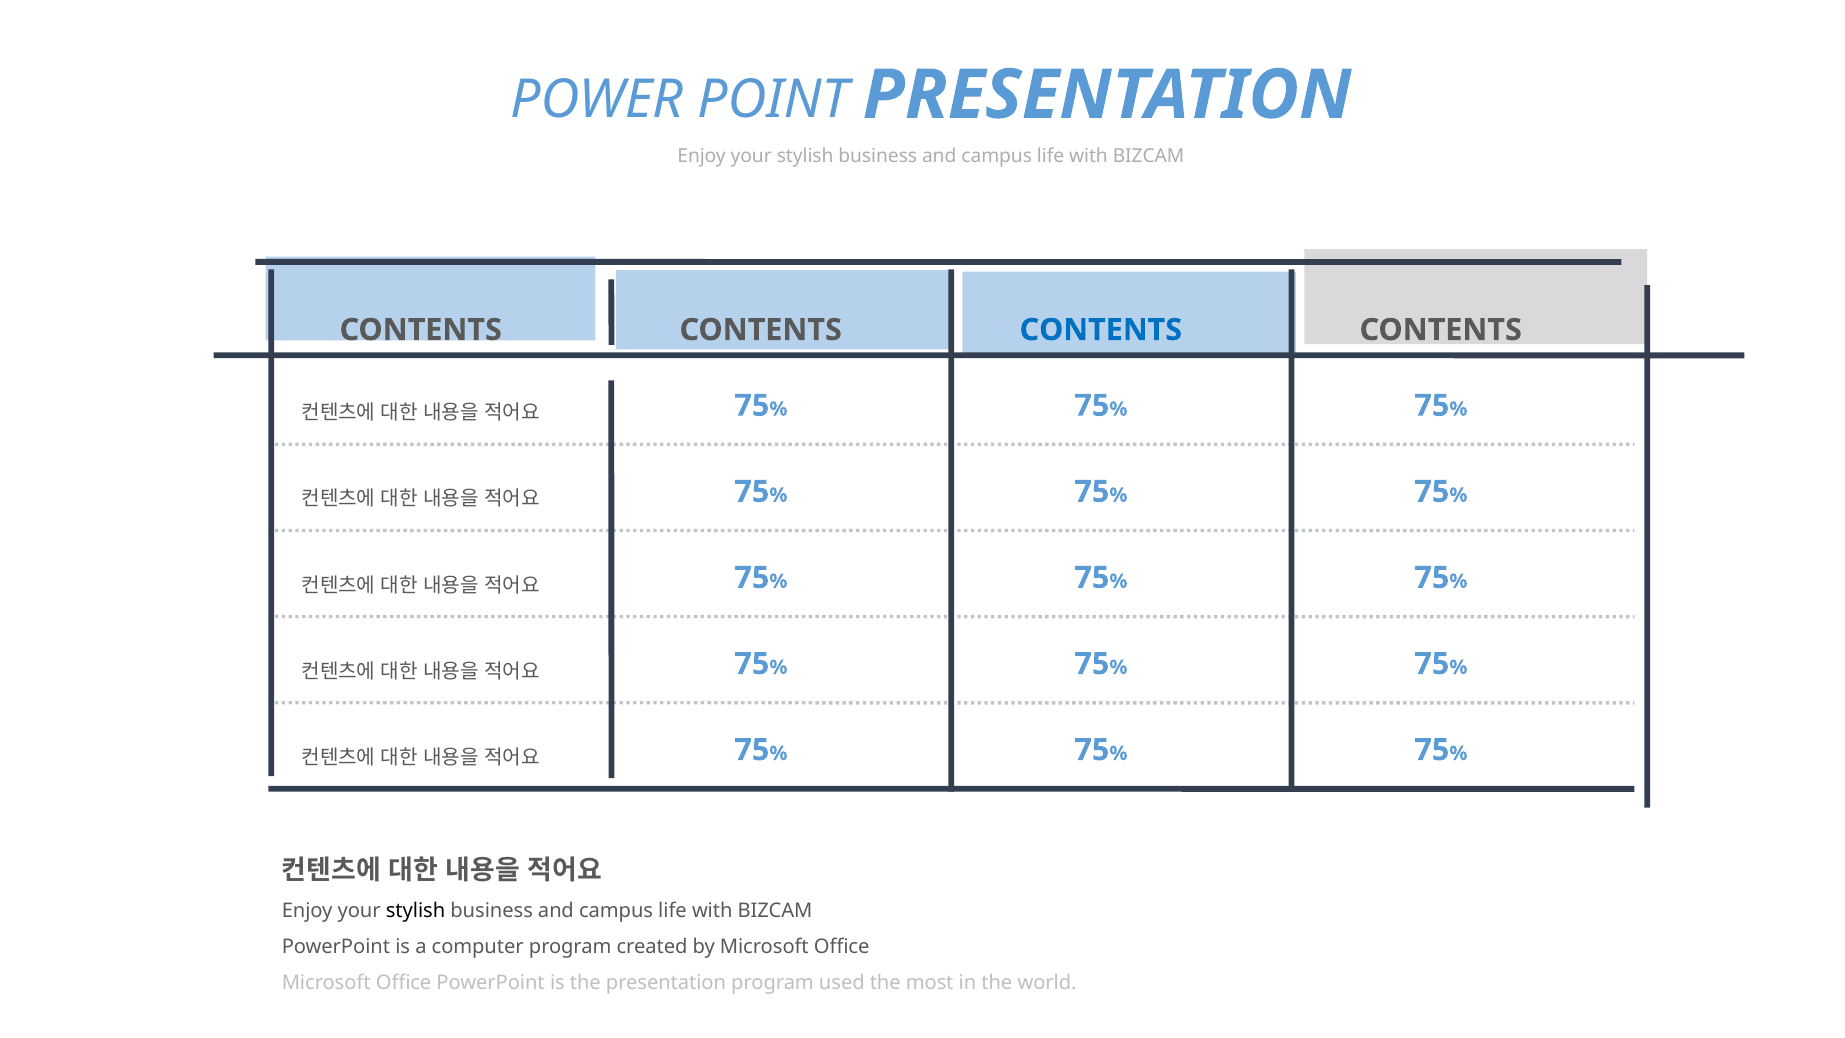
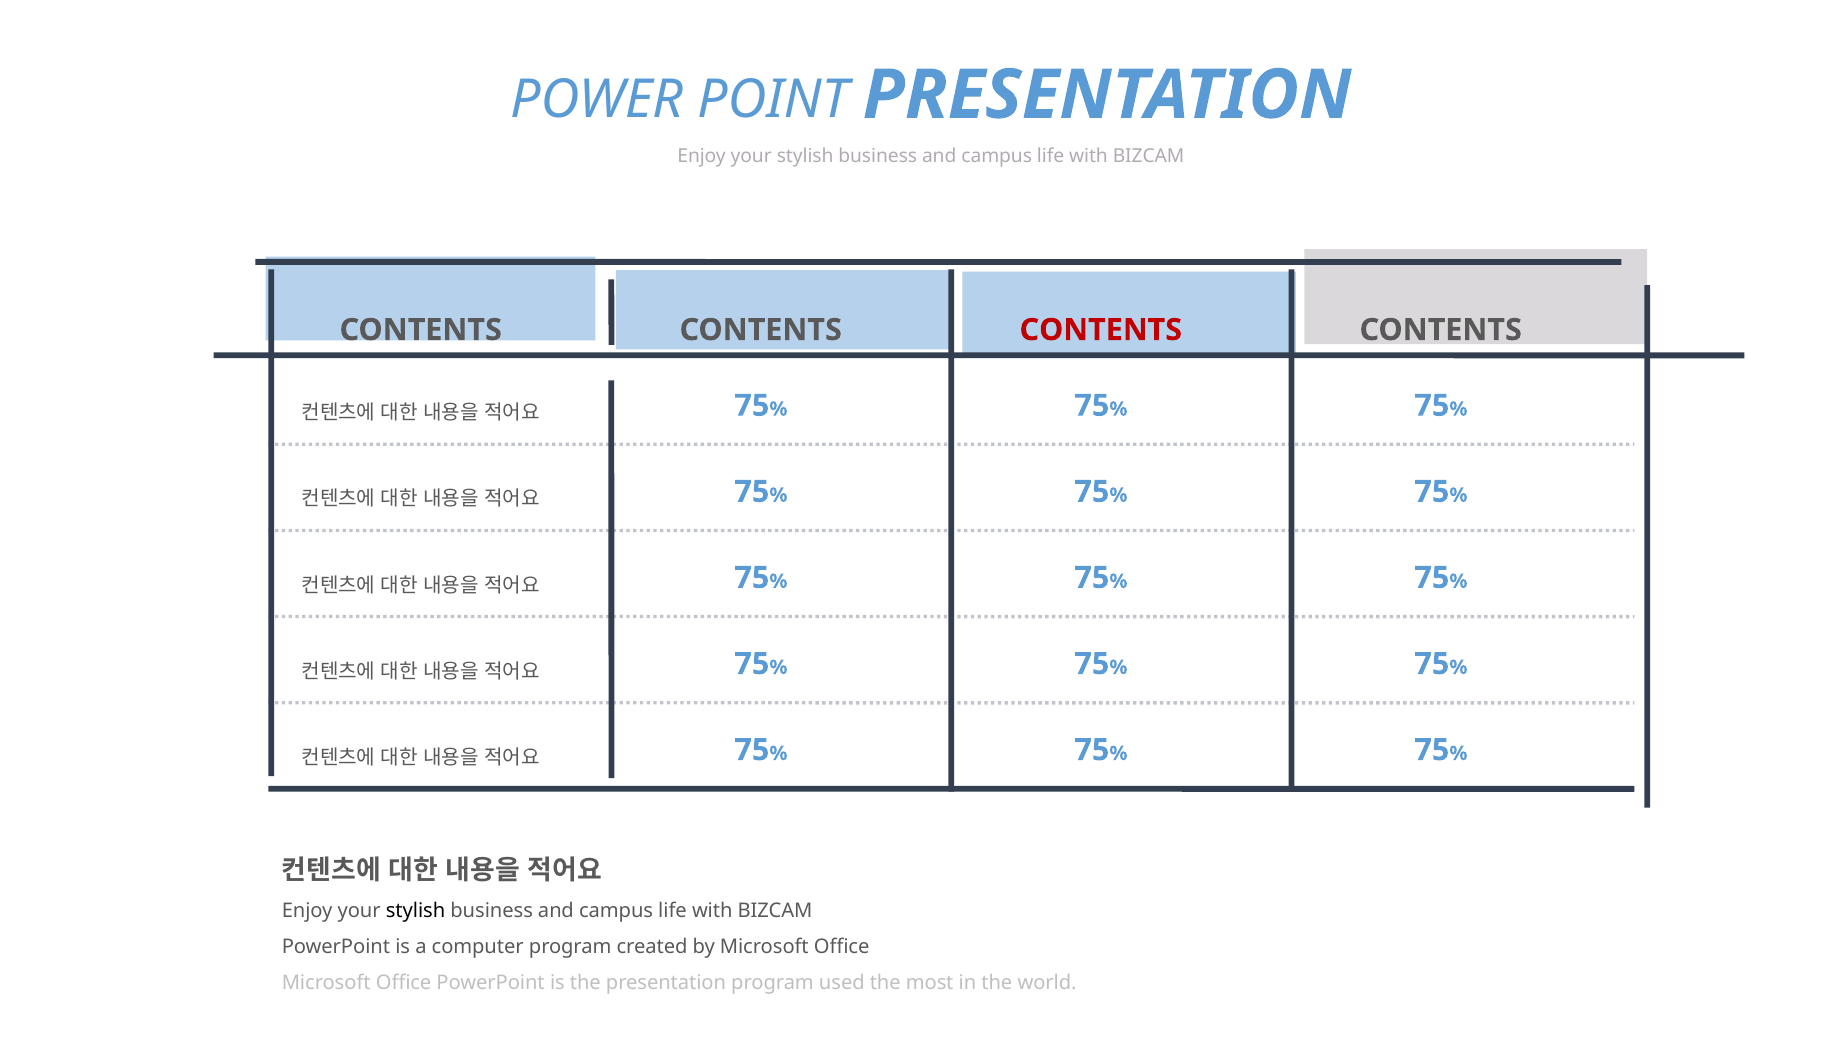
CONTENTS colour: blue -> red (1101, 330)
